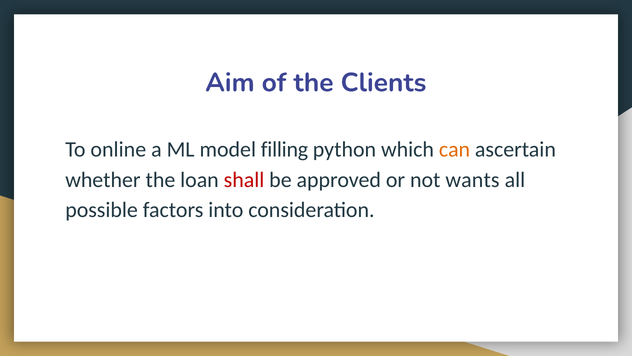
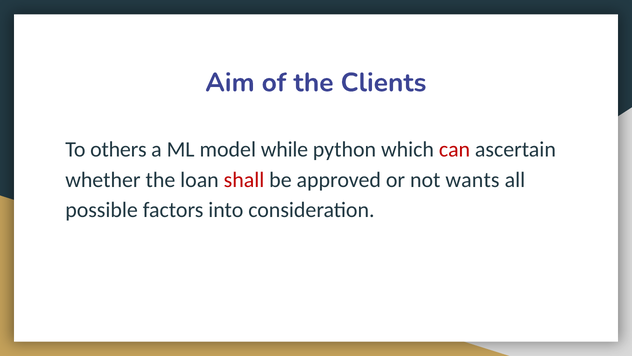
online: online -> others (118, 149)
filling: filling -> while (285, 149)
can colour: orange -> red (455, 149)
